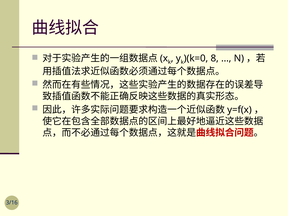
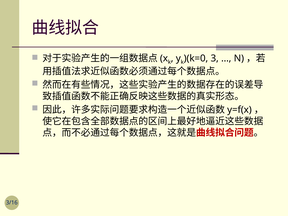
8: 8 -> 3 (215, 58)
